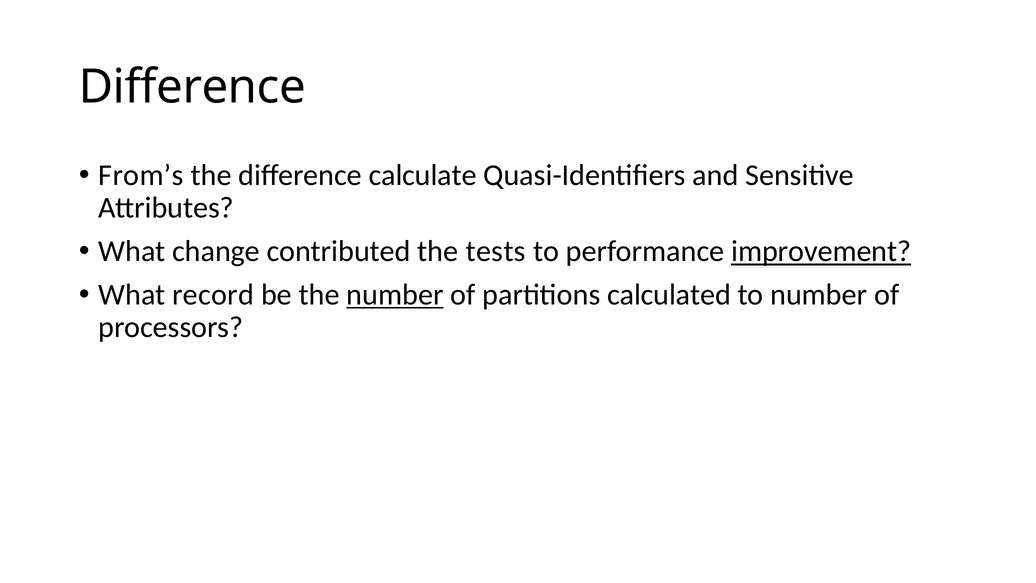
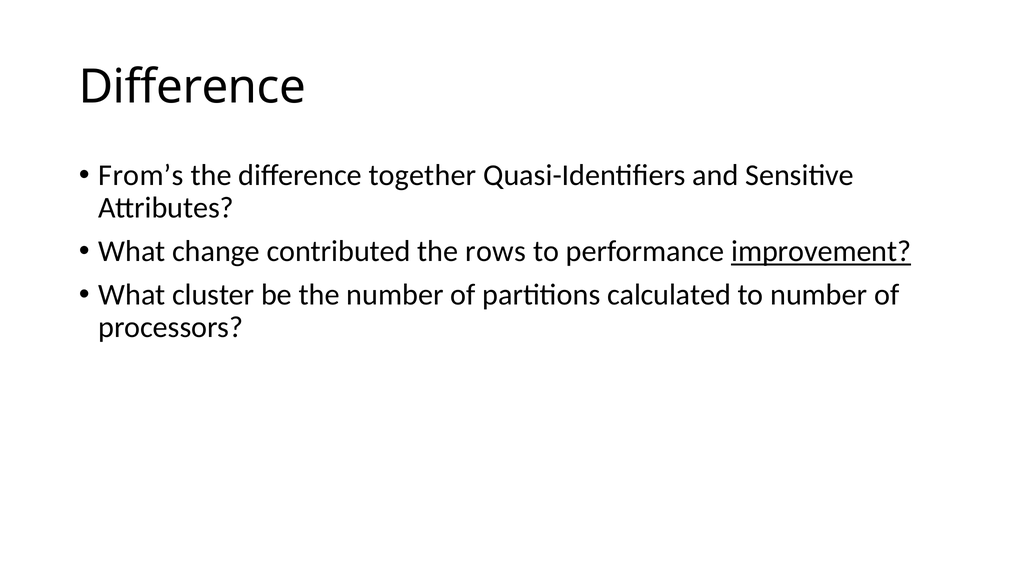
calculate: calculate -> together (423, 175)
tests: tests -> rows (496, 251)
record: record -> cluster (213, 295)
number underline: present -> none (395, 295)
